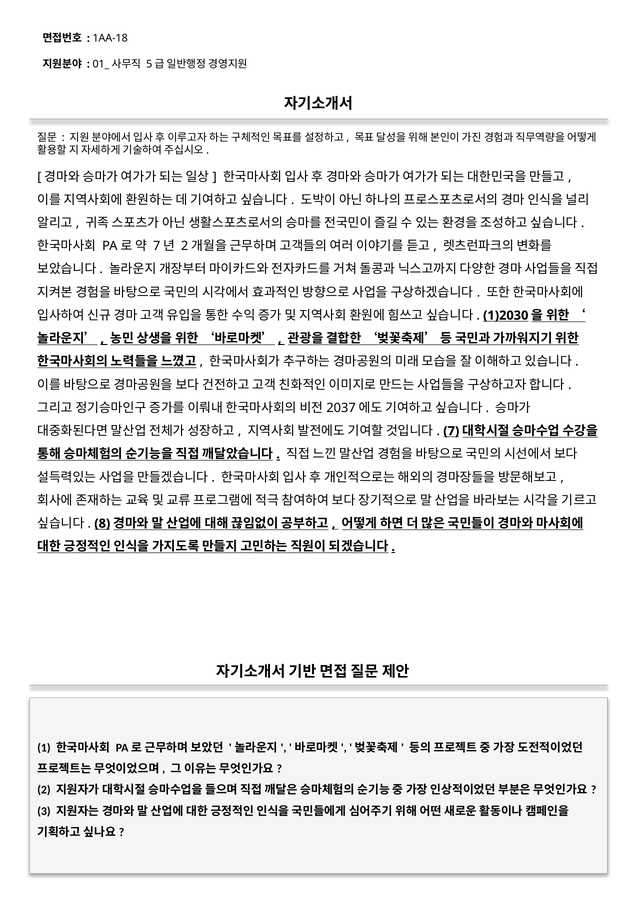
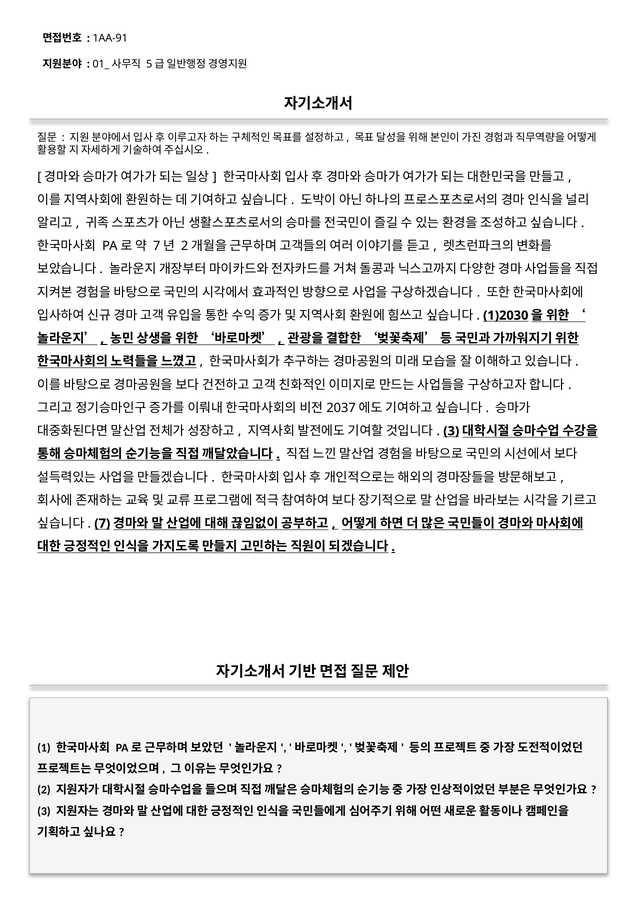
1AA-18: 1AA-18 -> 1AA-91 (110, 38)
7: 7 -> 3 (451, 431)
8: 8 -> 7 (102, 523)
